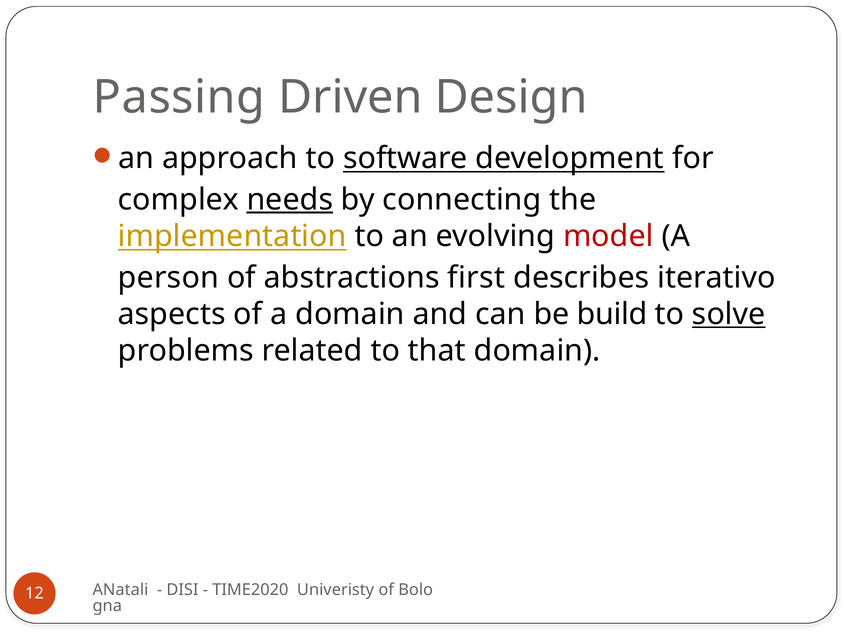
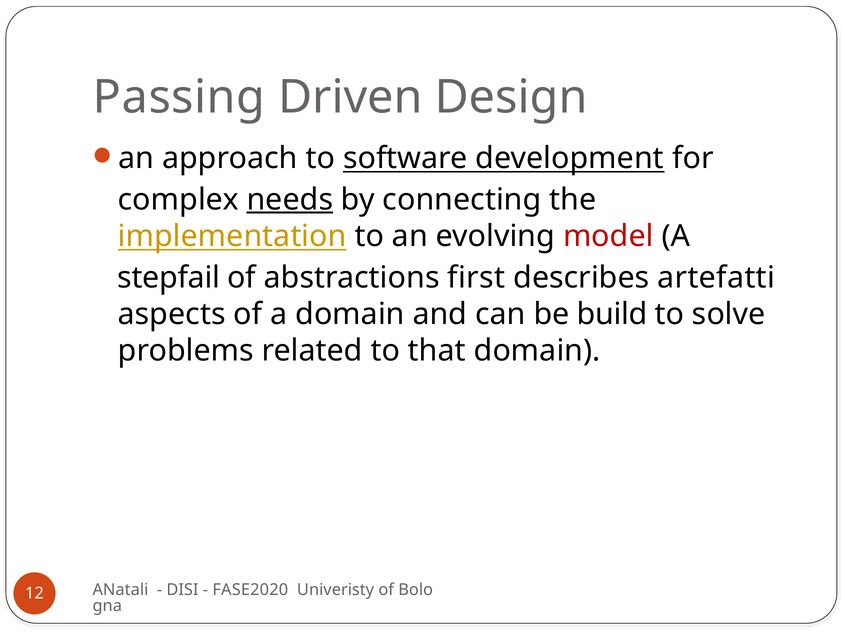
person: person -> stepfail (169, 278)
iterativo: iterativo -> artefatti (716, 278)
solve underline: present -> none (729, 314)
TIME2020: TIME2020 -> FASE2020 (250, 590)
